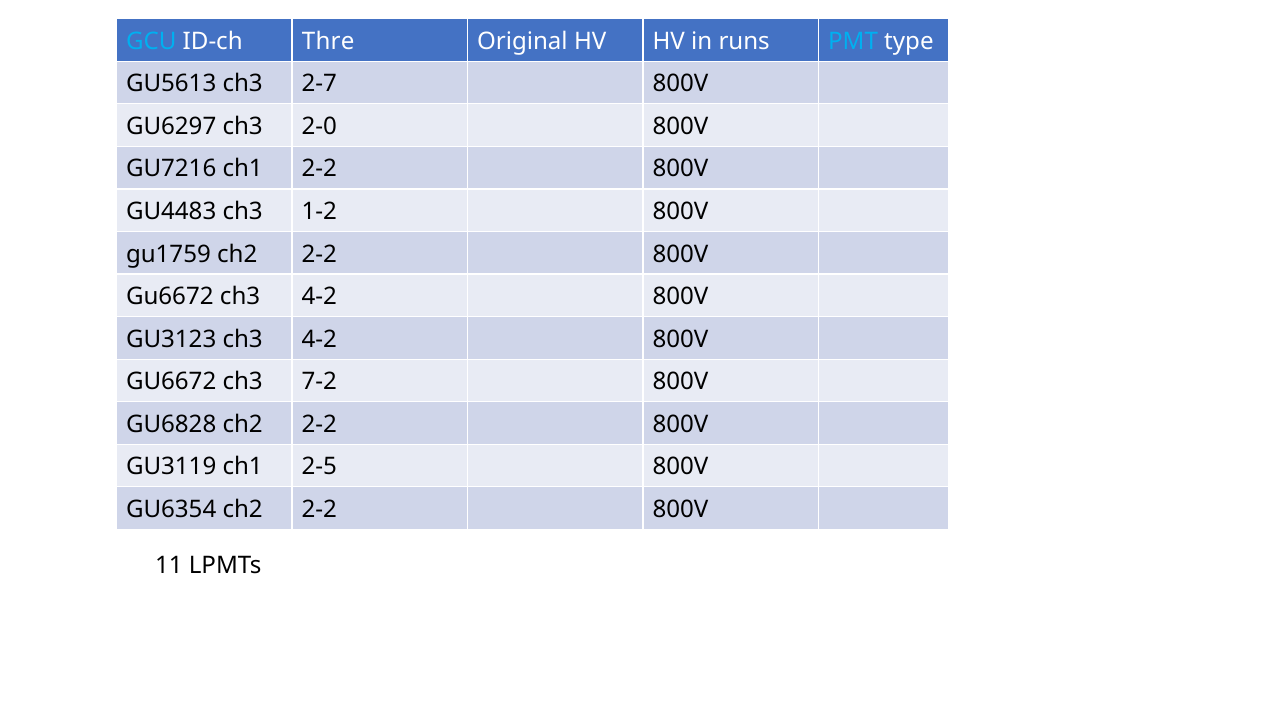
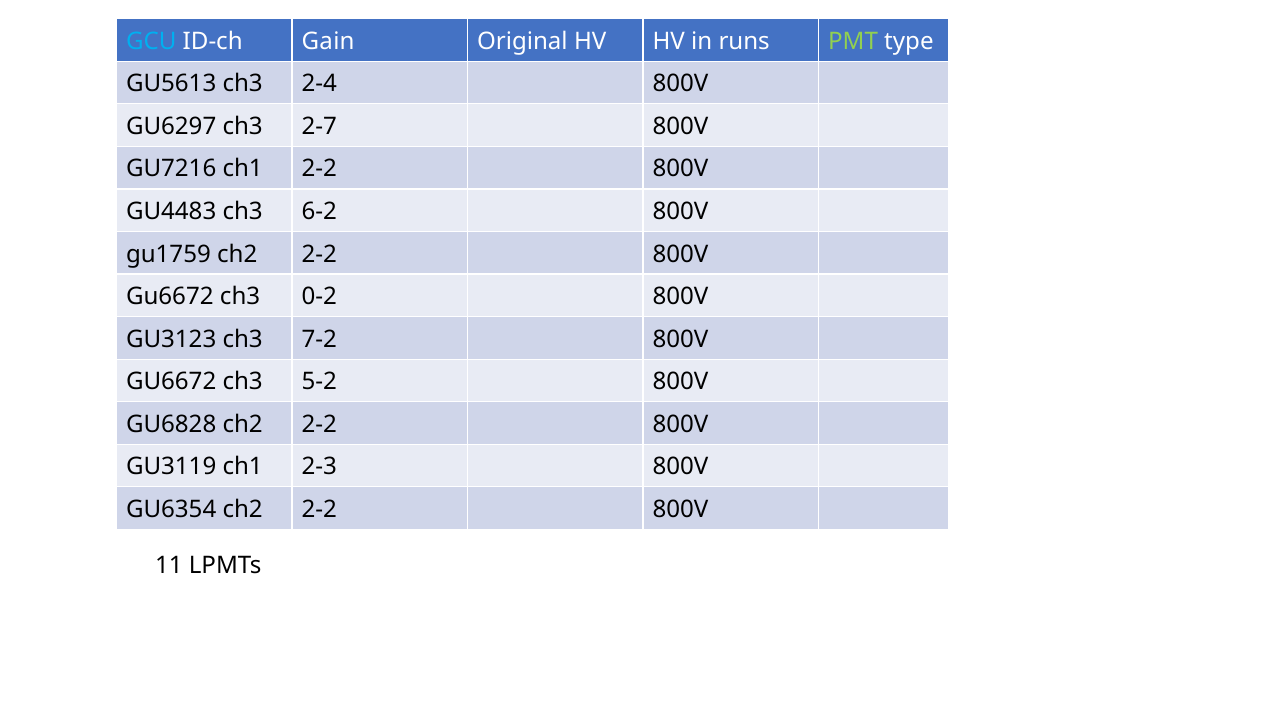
Thre: Thre -> Gain (328, 41)
PMT colour: light blue -> light green (853, 41)
2-7: 2-7 -> 2-4 (319, 84)
2-0: 2-0 -> 2-7 (319, 126)
1-2: 1-2 -> 6-2 (319, 211)
Gu6672 ch3 4-2: 4-2 -> 0-2 (319, 296)
GU3123 ch3 4-2: 4-2 -> 7-2 (319, 339)
7-2: 7-2 -> 5-2 (319, 381)
2-5: 2-5 -> 2-3 (319, 466)
